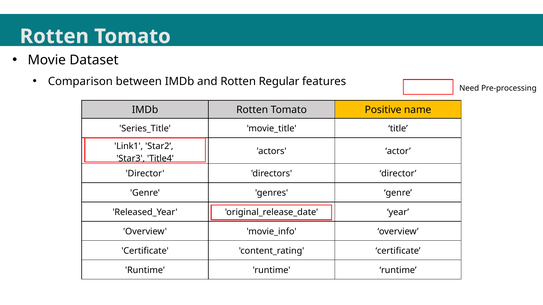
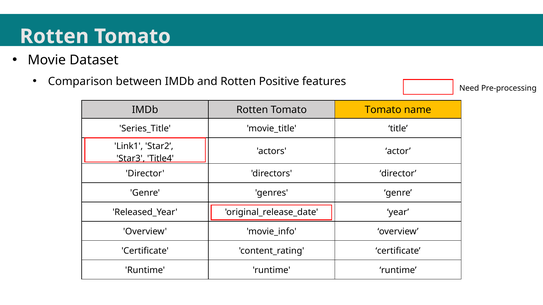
Regular: Regular -> Positive (279, 82)
Tomato Positive: Positive -> Tomato (383, 110)
